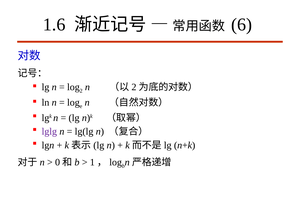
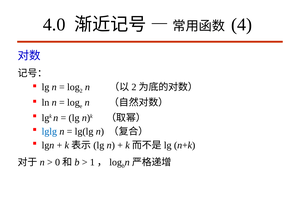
1.6: 1.6 -> 4.0 (54, 25)
6: 6 -> 4 (242, 25)
lglg colour: purple -> blue (49, 132)
